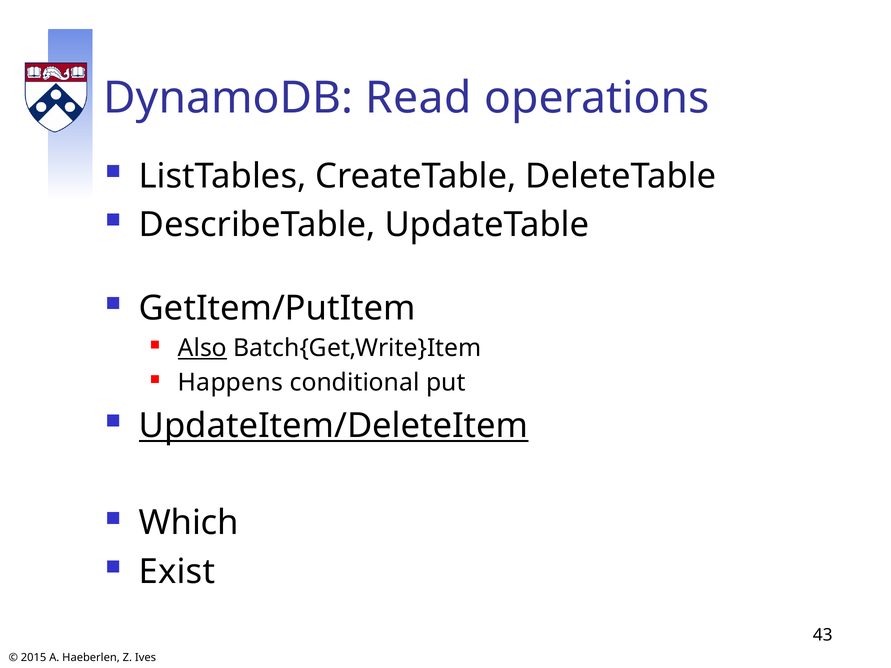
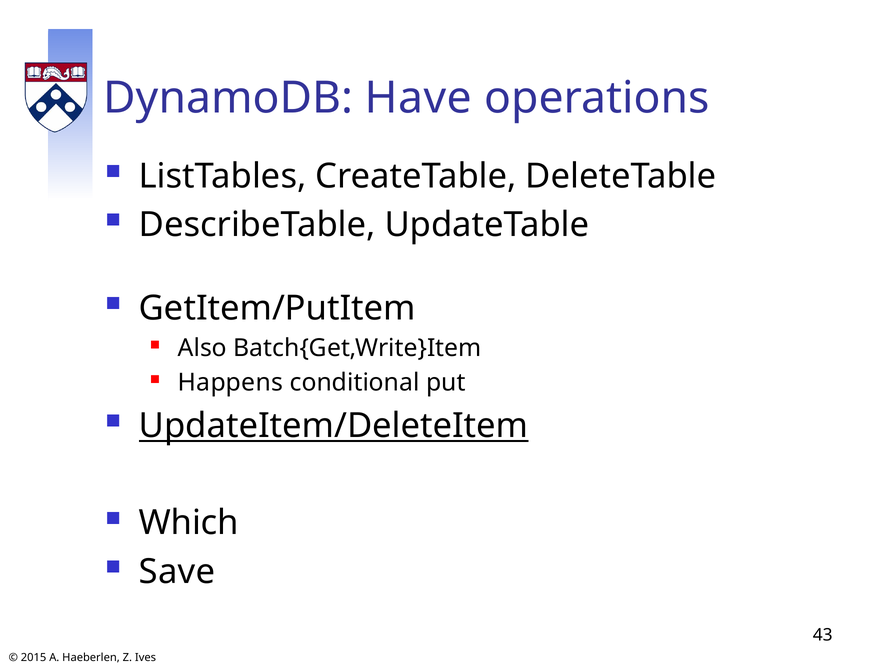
Read: Read -> Have (418, 98)
Also underline: present -> none (202, 348)
Exist: Exist -> Save (177, 572)
